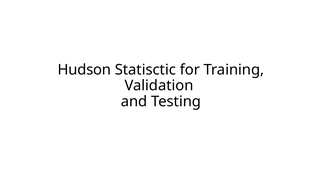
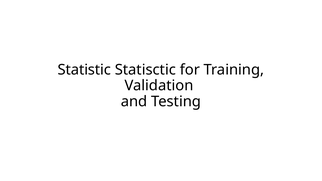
Hudson: Hudson -> Statistic (84, 70)
